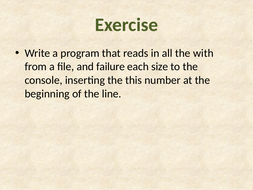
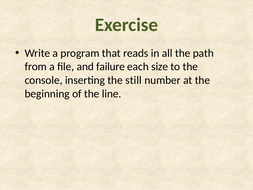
with: with -> path (203, 53)
this: this -> still (134, 80)
